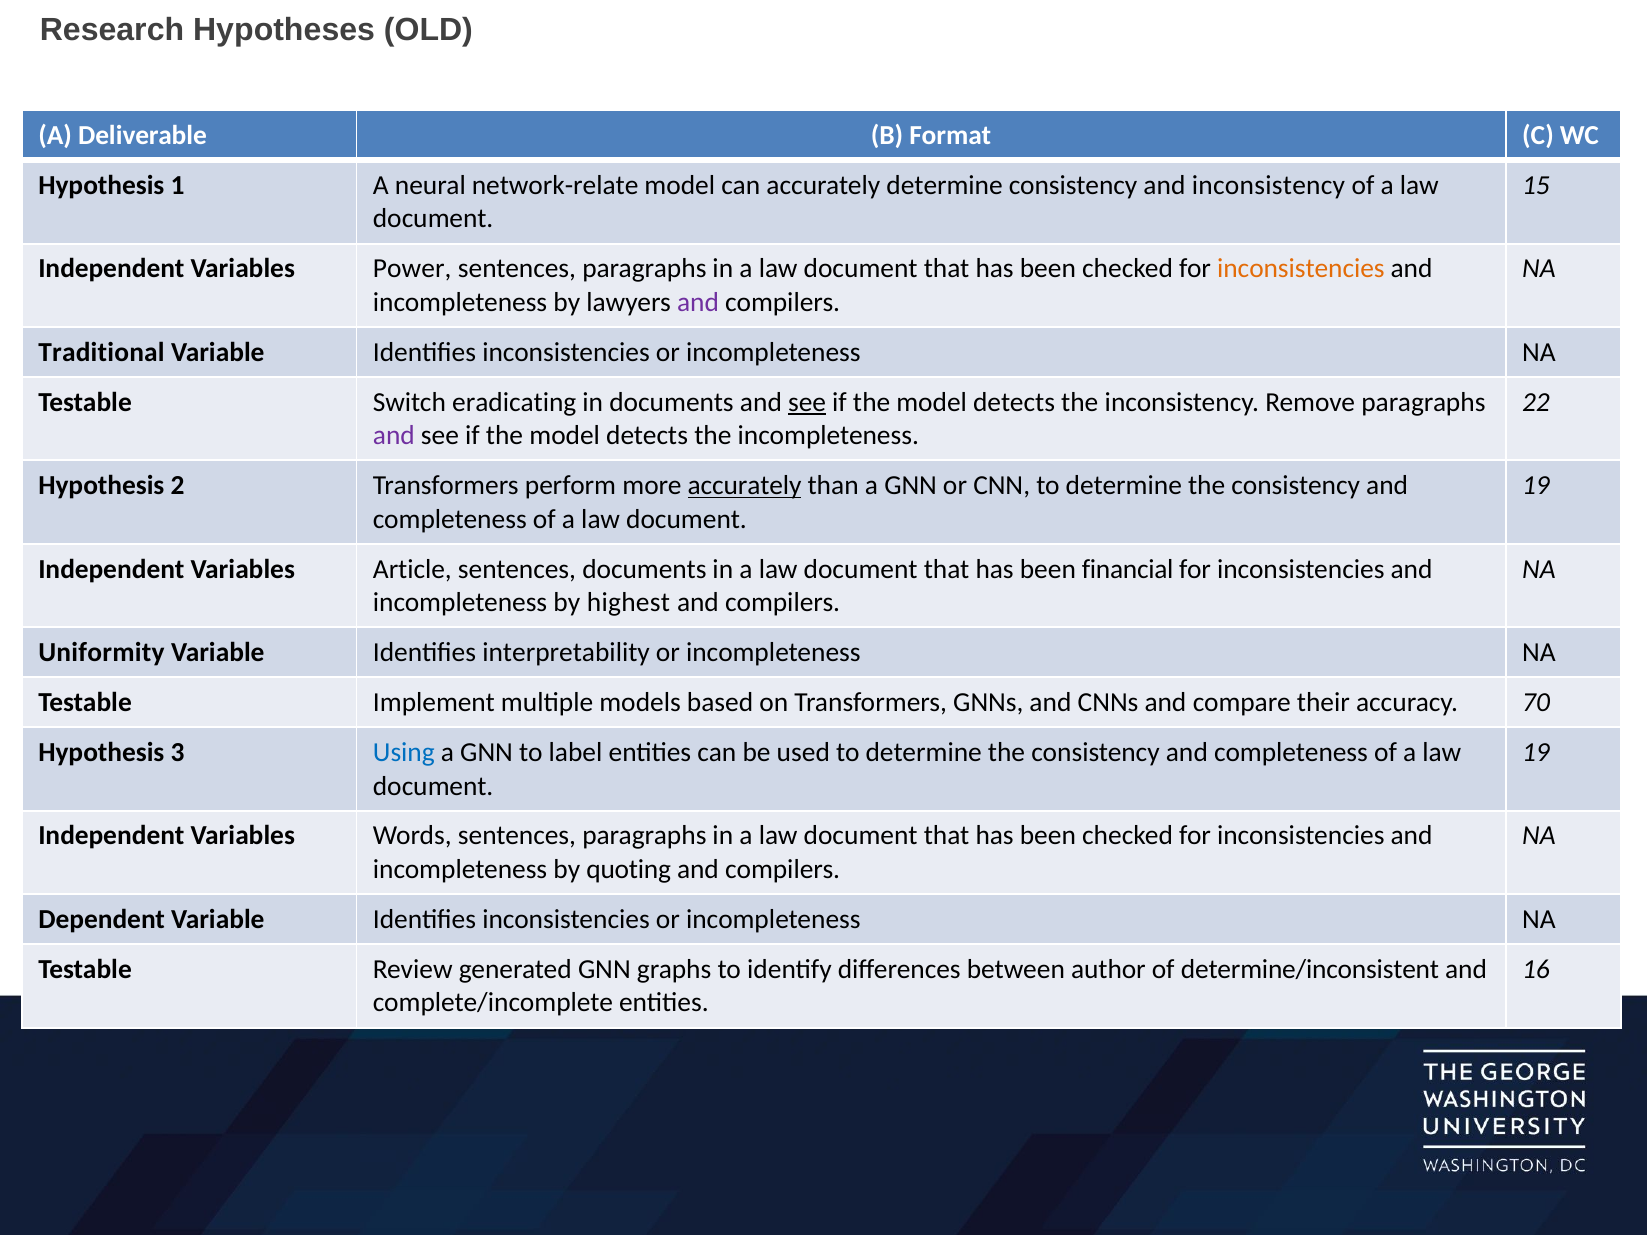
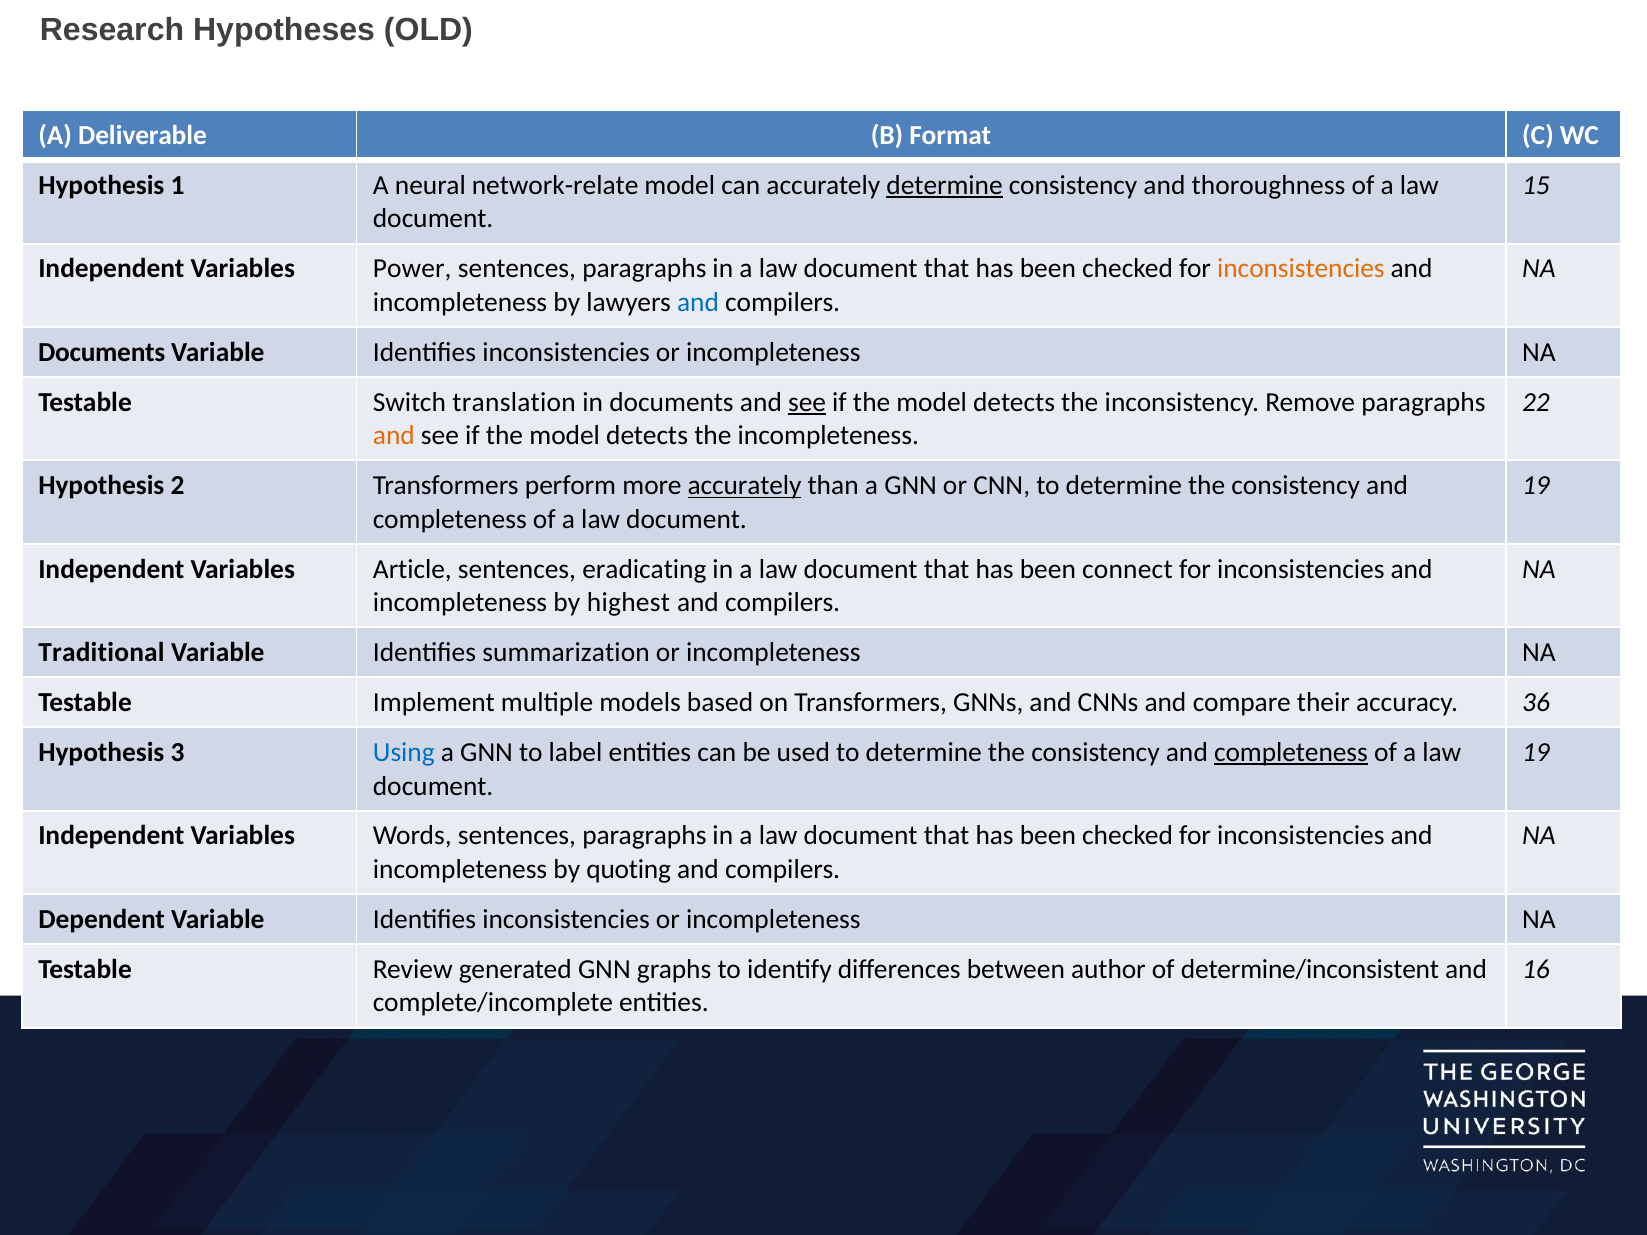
determine underline: none -> present (945, 185)
and inconsistency: inconsistency -> thoroughness (1269, 185)
and colour: purple -> blue (698, 302)
Traditional: Traditional -> Documents (102, 352)
eradicating: eradicating -> translation (514, 402)
and colour: purple -> orange (394, 436)
sentences documents: documents -> eradicating (644, 569)
financial: financial -> connect (1127, 569)
Uniformity: Uniformity -> Traditional (101, 653)
interpretability: interpretability -> summarization (566, 653)
70: 70 -> 36 (1536, 703)
completeness underline: none -> present (1291, 753)
